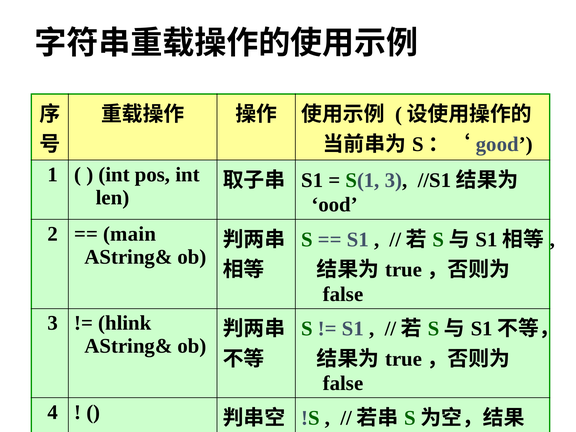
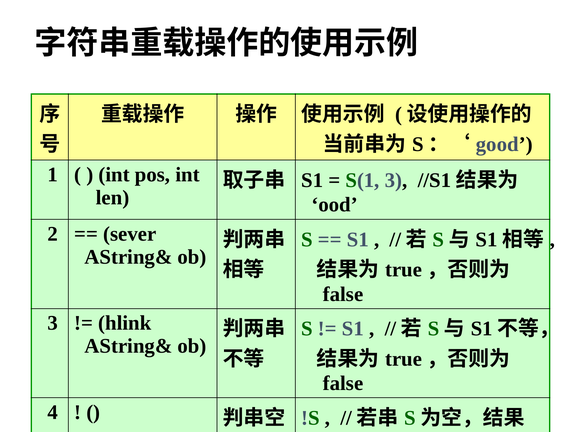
main: main -> sever (130, 234)
